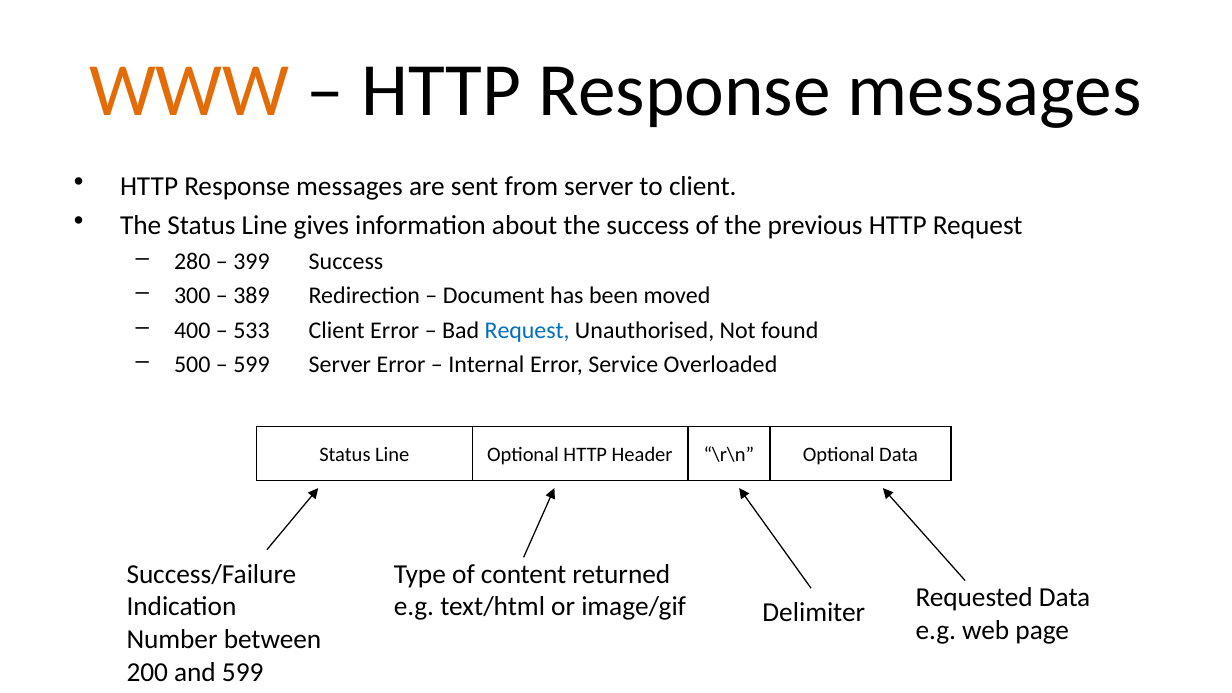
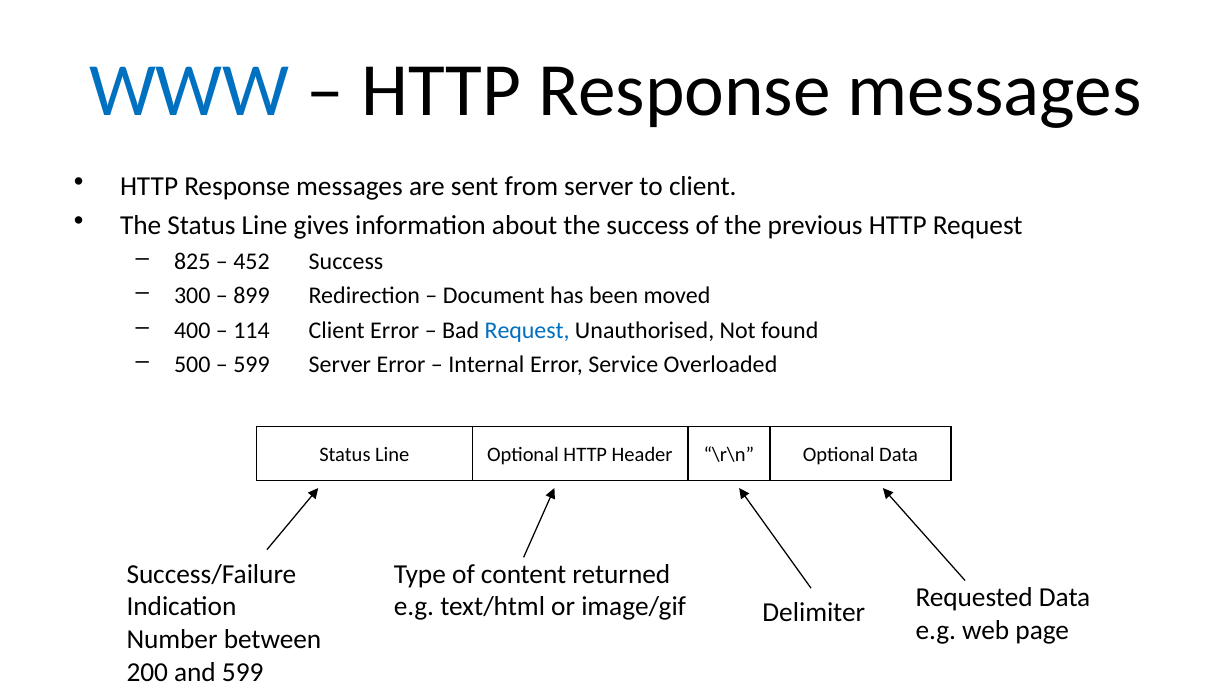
WWW colour: orange -> blue (189, 91)
280: 280 -> 825 (192, 261)
399: 399 -> 452 (251, 261)
389: 389 -> 899 (251, 296)
533: 533 -> 114 (251, 331)
